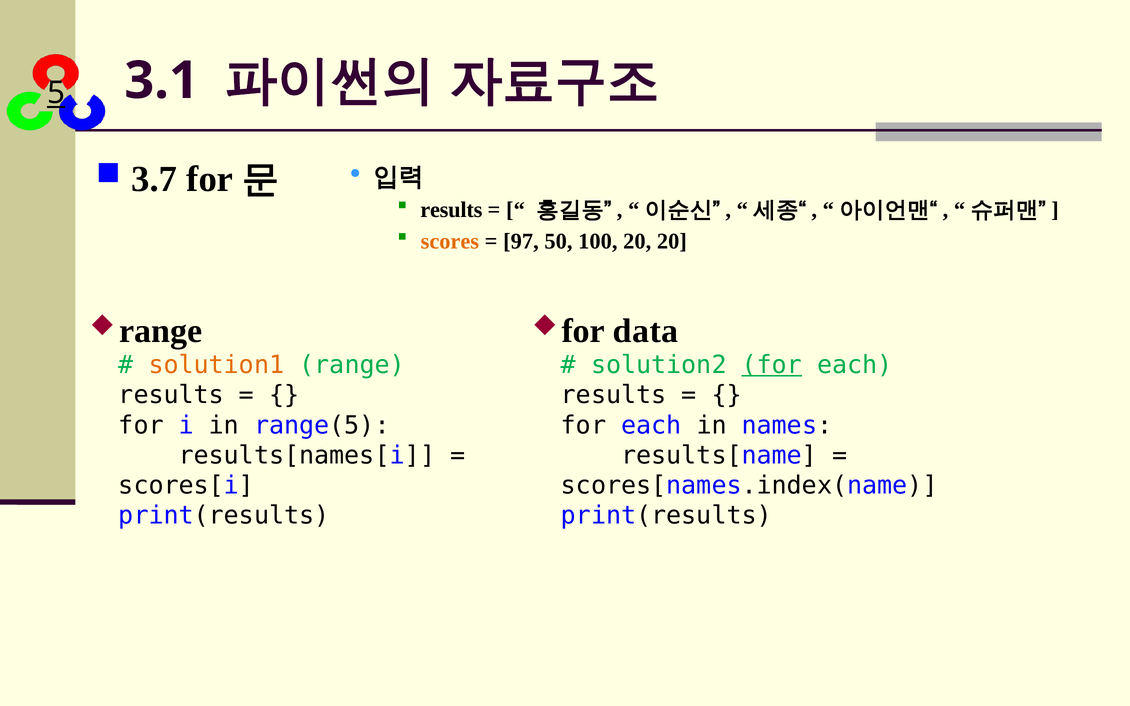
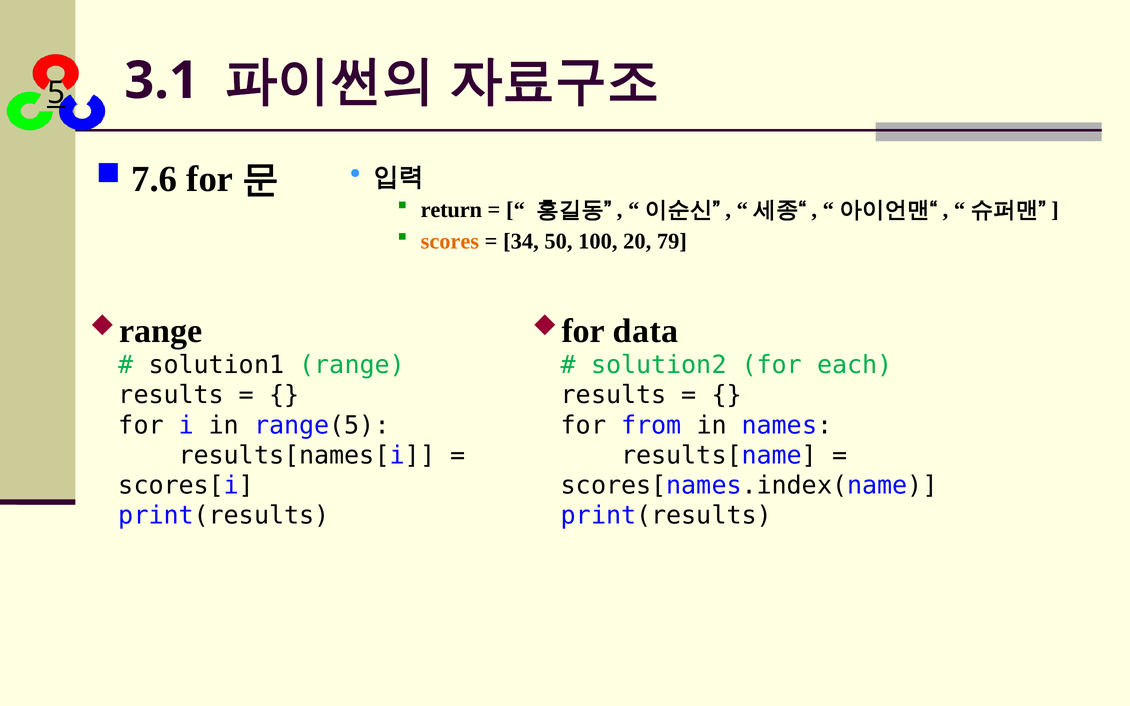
3.7: 3.7 -> 7.6 (154, 179)
results: results -> return (451, 210)
97: 97 -> 34 (521, 241)
20 20: 20 -> 79 (672, 241)
solution1 colour: orange -> black (216, 365)
for underline: present -> none (772, 365)
each: each -> from (651, 425)
